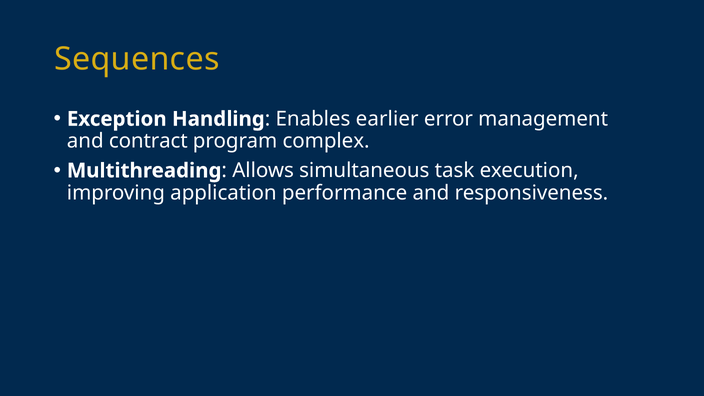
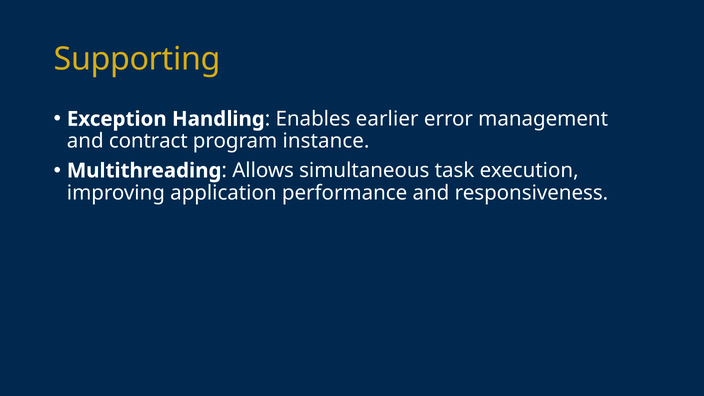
Sequences: Sequences -> Supporting (137, 59)
complex: complex -> instance (326, 141)
